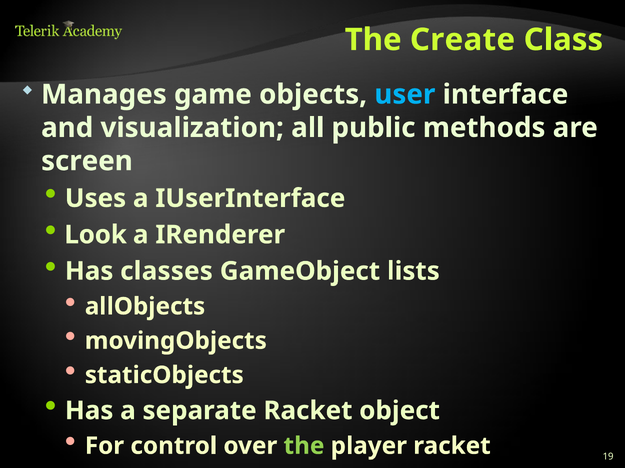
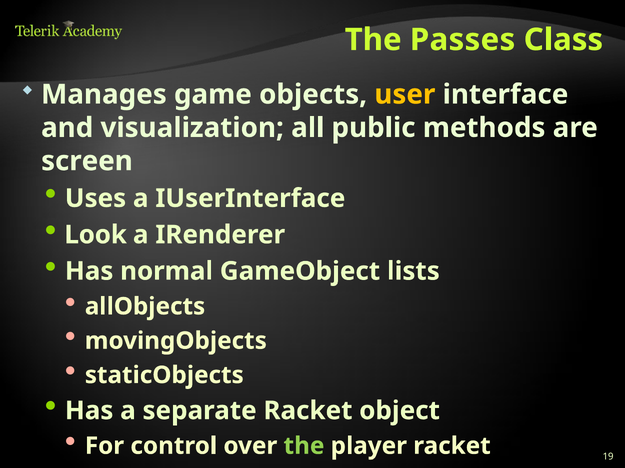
Create: Create -> Passes (463, 40)
user colour: light blue -> yellow (405, 95)
classes: classes -> normal (167, 272)
